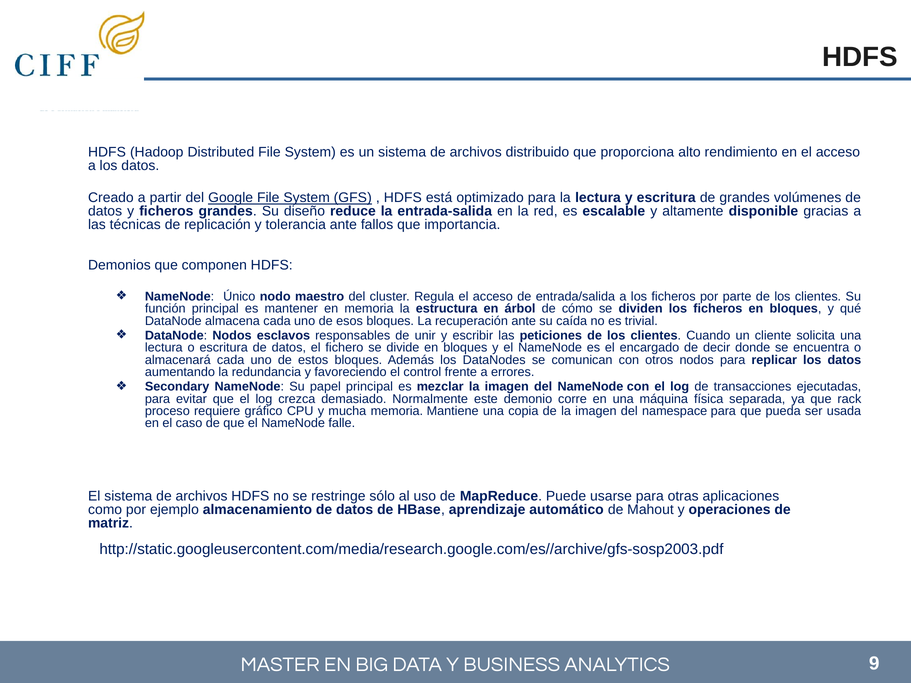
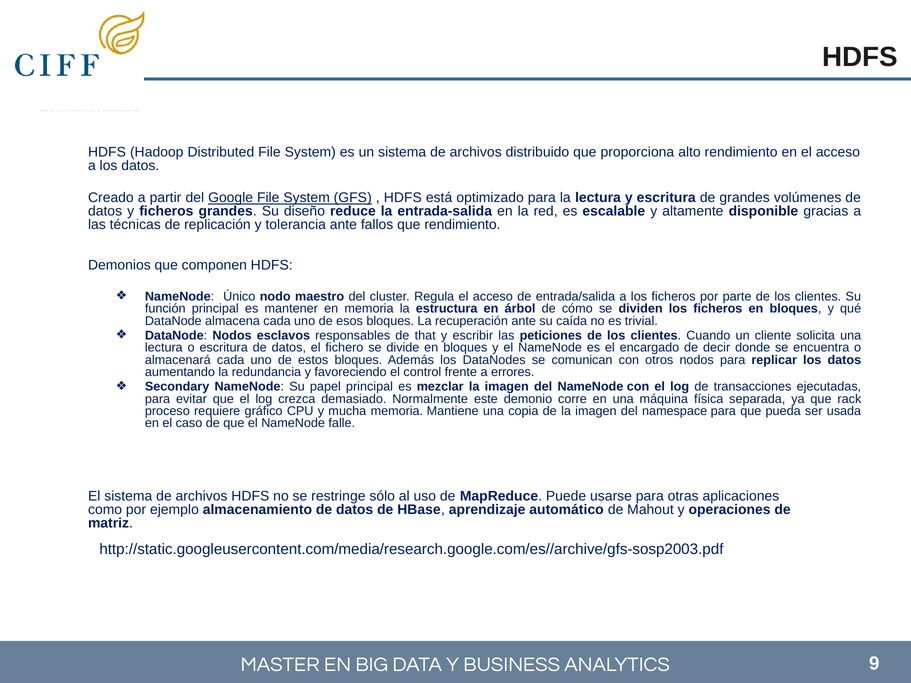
que importancia: importancia -> rendimiento (462, 225)
unir: unir -> that (425, 336)
